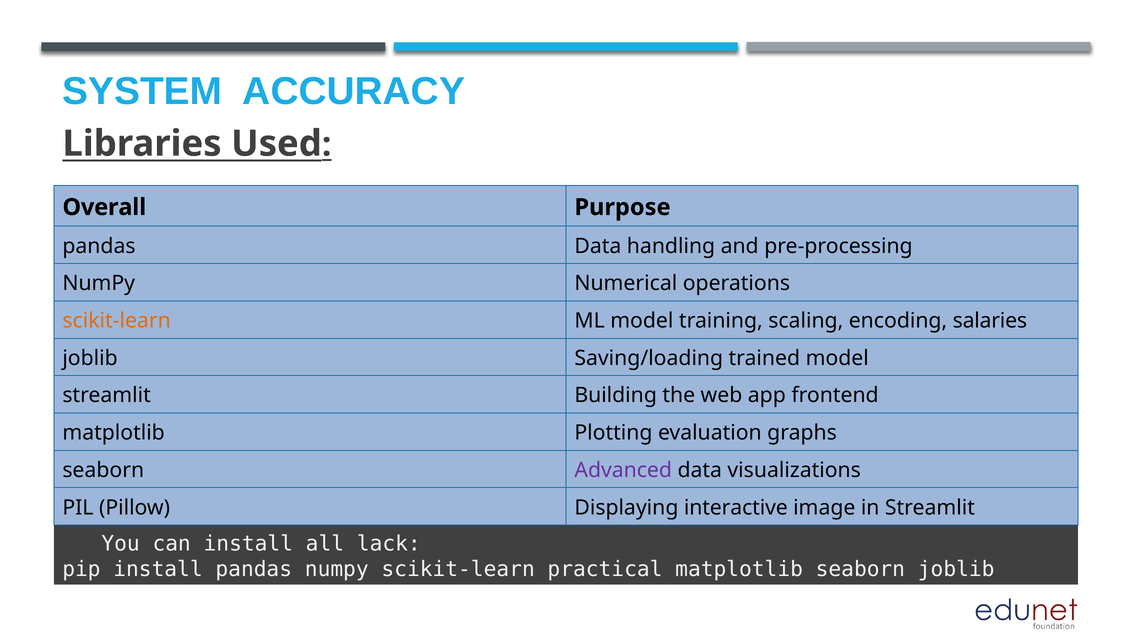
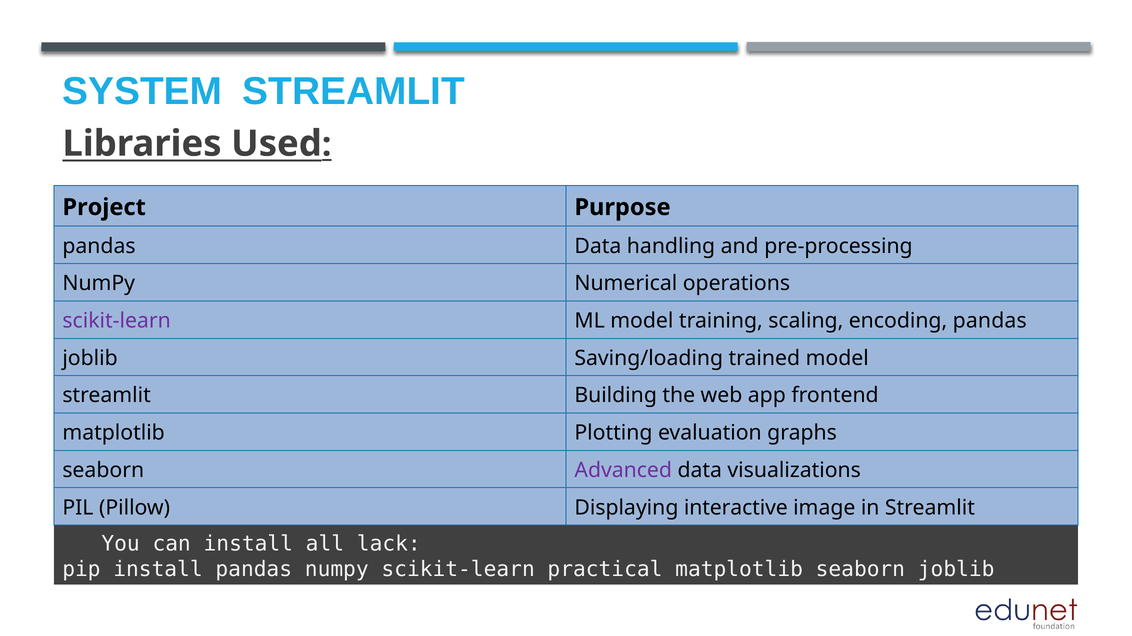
SYSTEM ACCURACY: ACCURACY -> STREAMLIT (354, 92)
Overall: Overall -> Project (104, 208)
scikit-learn colour: orange -> purple (117, 321)
encoding salaries: salaries -> pandas (990, 321)
